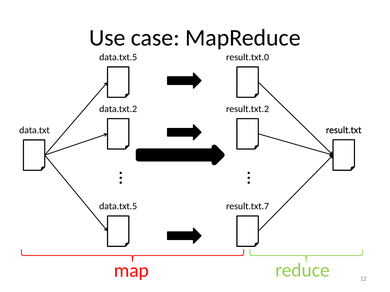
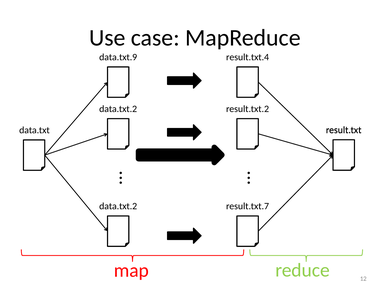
data.txt.5: data.txt.5 -> data.txt.9 (118, 57)
result.txt.0: result.txt.0 -> result.txt.4 (248, 57)
data.txt.5: data.txt.5 -> data.txt.2 (118, 206)
